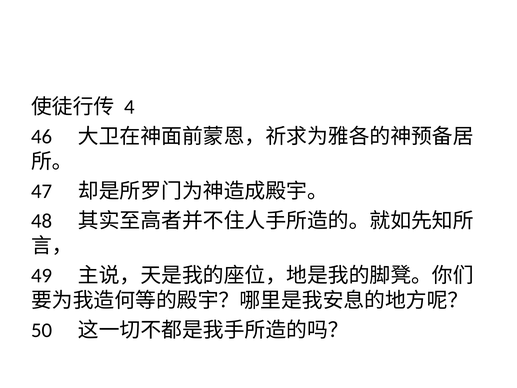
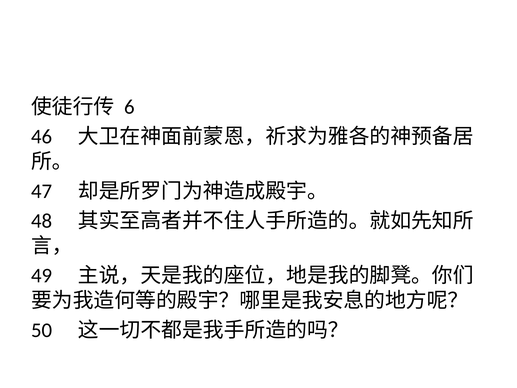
4: 4 -> 6 (129, 107)
